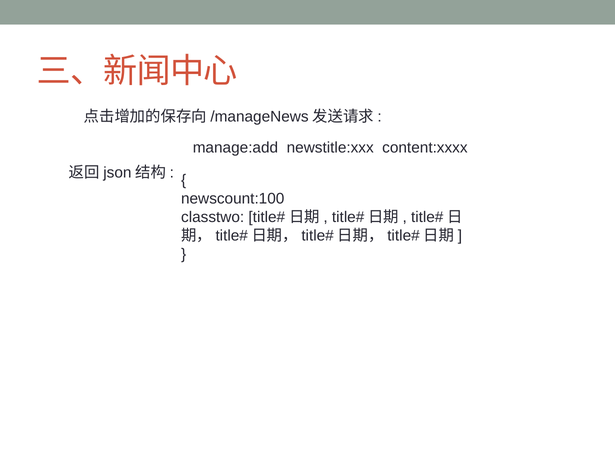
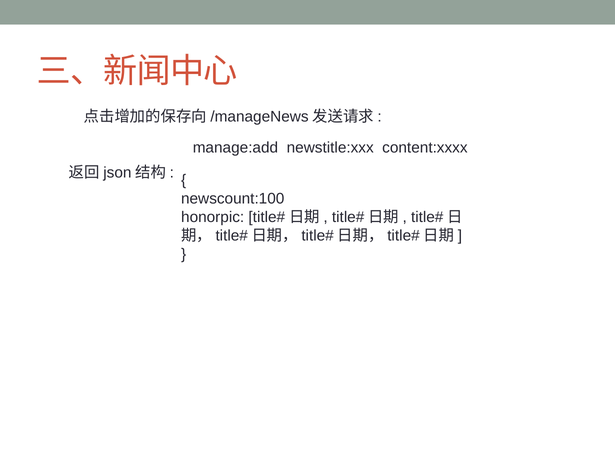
classtwo: classtwo -> honorpic (213, 217)
